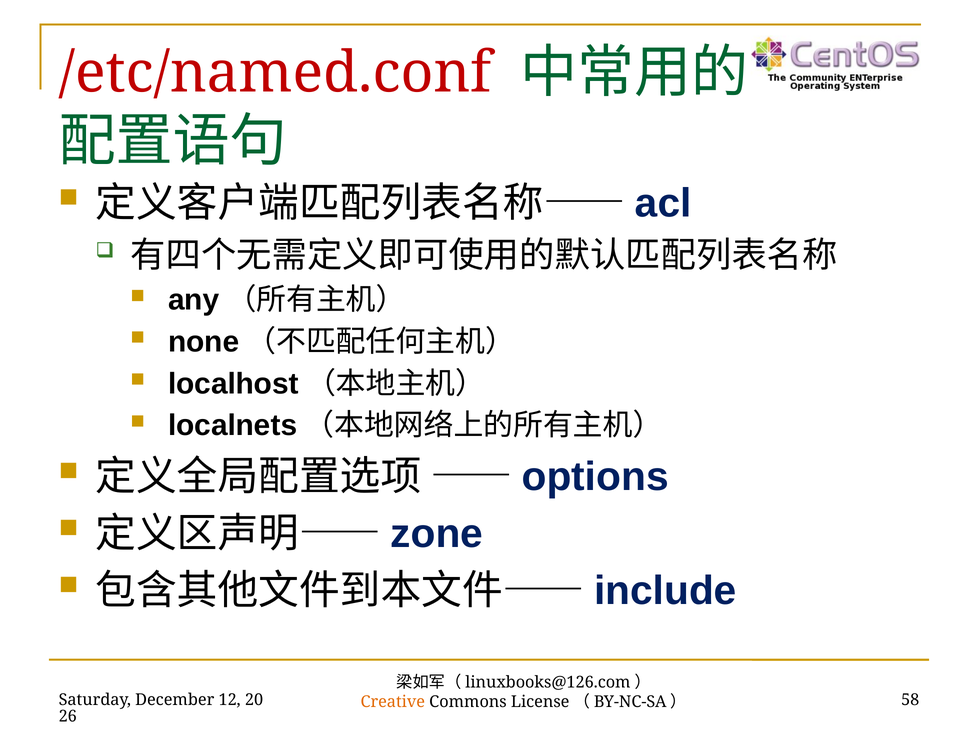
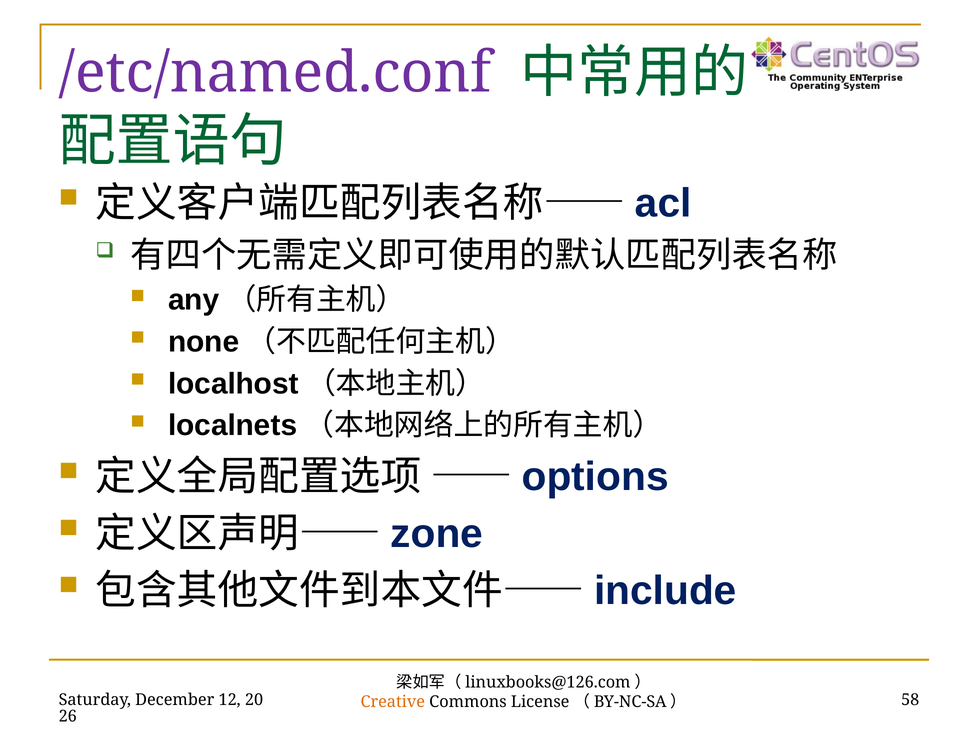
/etc/named.conf colour: red -> purple (275, 73)
